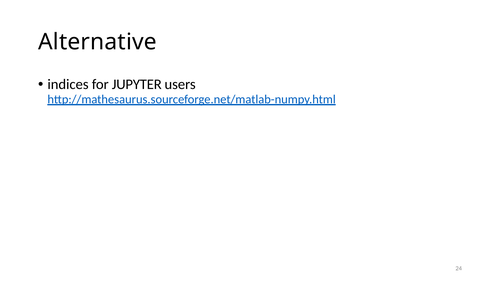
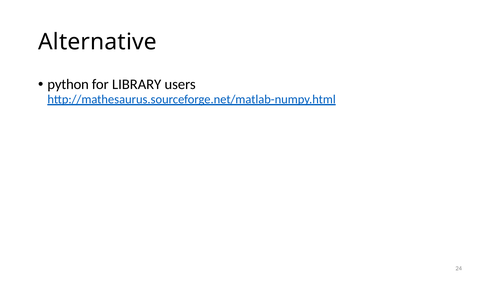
indices: indices -> python (68, 85)
JUPYTER: JUPYTER -> LIBRARY (137, 85)
